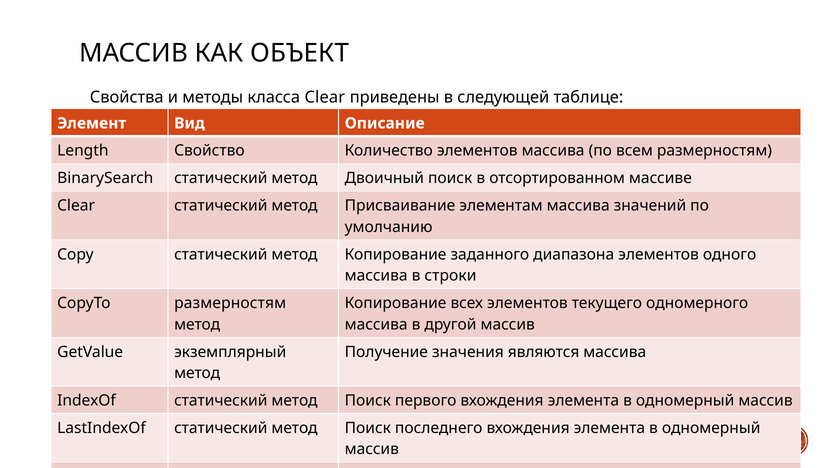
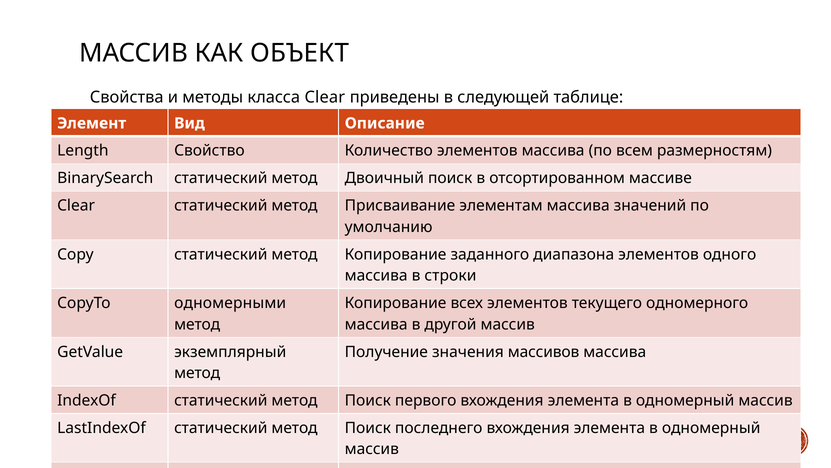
CopyTo размерностям: размерностям -> одномерными (230, 303)
являются: являются -> массивов (544, 351)
